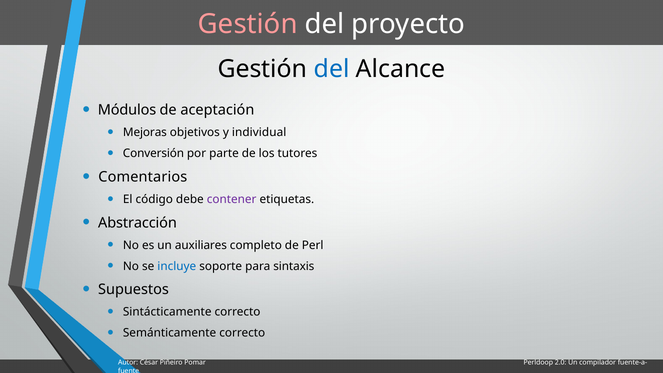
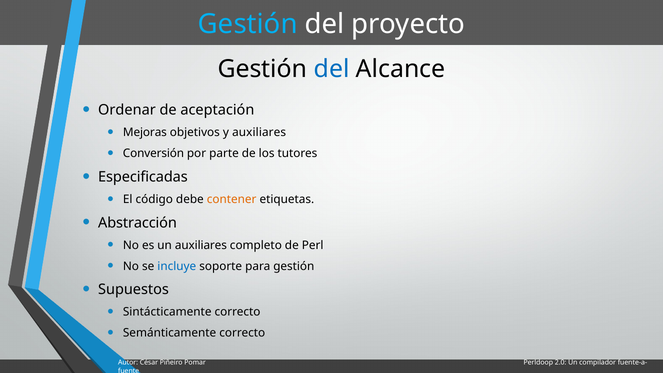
Gestión colour: pink -> light blue (248, 24)
Módulos: Módulos -> Ordenar (127, 110)
y individual: individual -> auxiliares (259, 132)
Comentarios: Comentarios -> Especificadas (143, 177)
contener colour: purple -> orange (232, 199)
para sintaxis: sintaxis -> gestión (294, 266)
